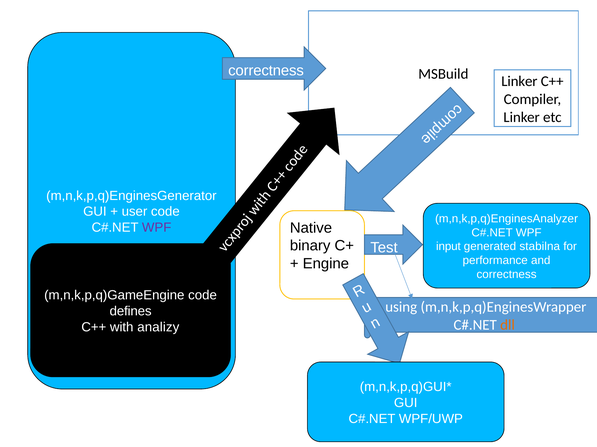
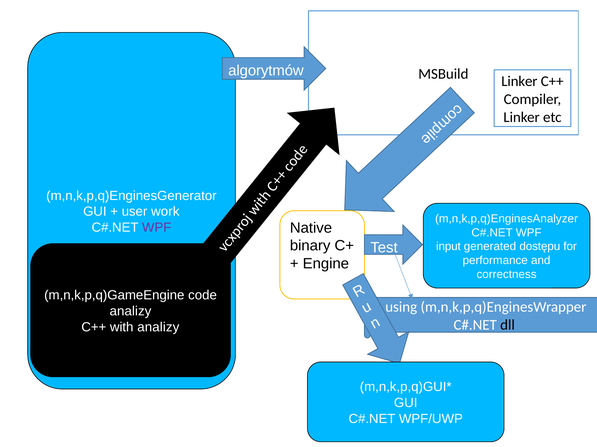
correctness: correctness -> algorytmów (266, 71)
user code: code -> work (165, 212)
stabilna: stabilna -> dostępu (540, 247)
defines: defines -> analizy (130, 312)
dll colour: orange -> black (508, 325)
